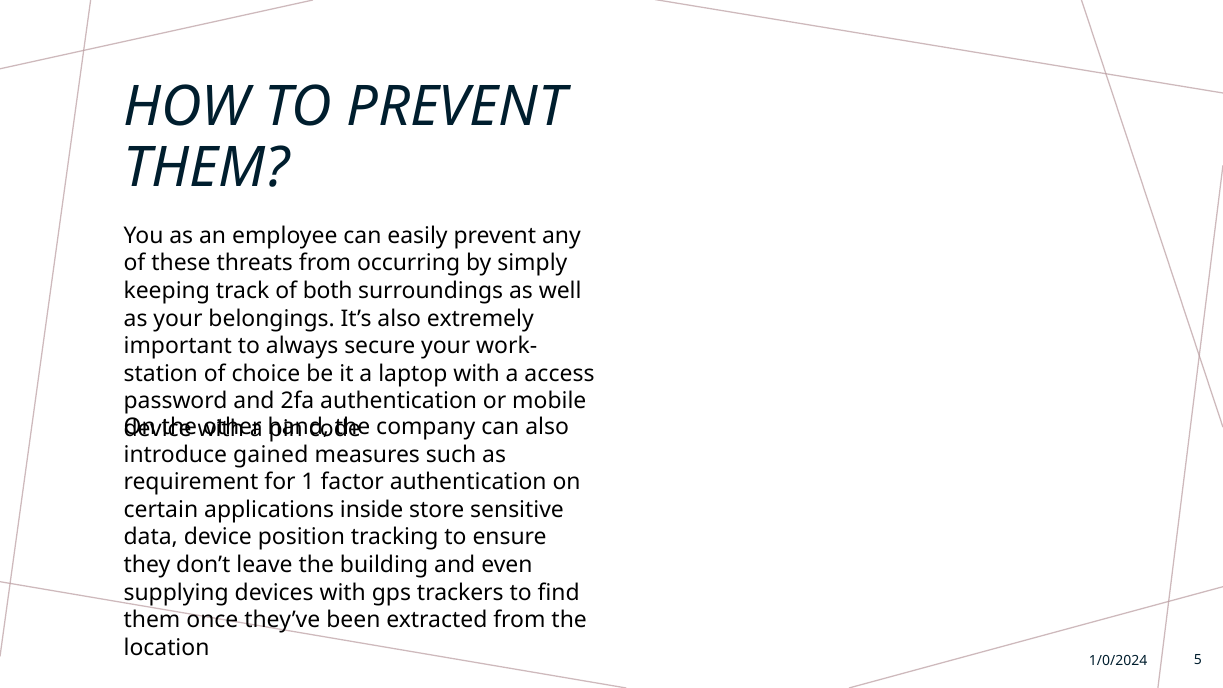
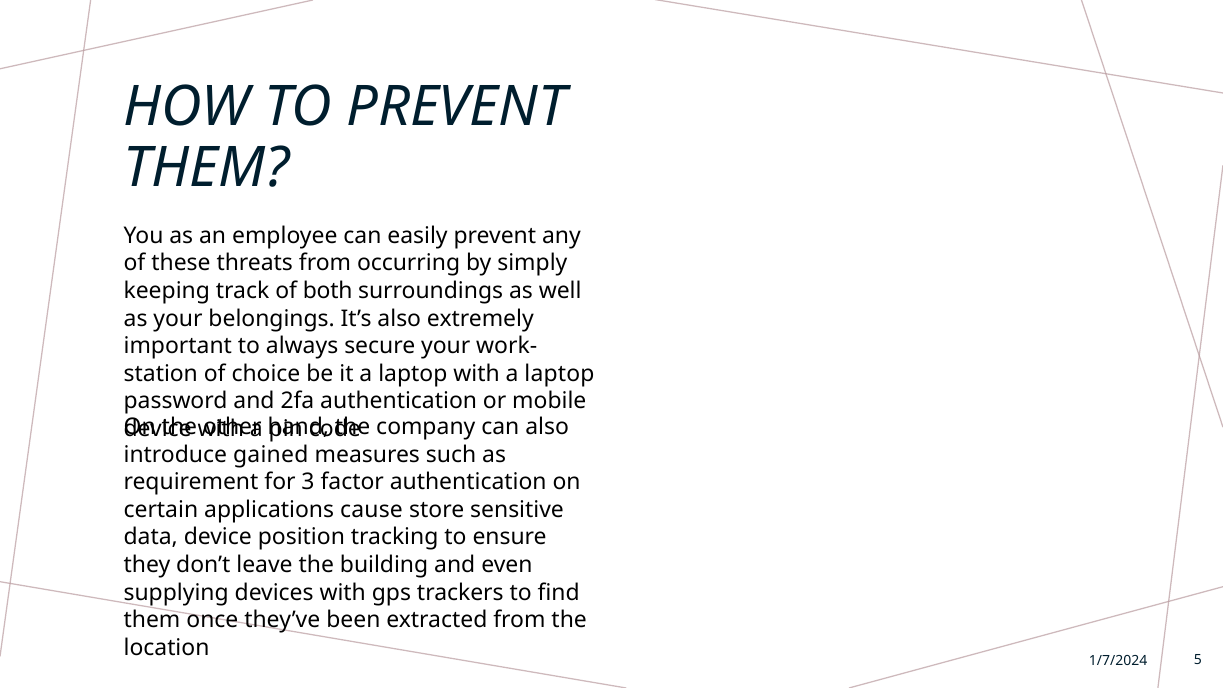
with a access: access -> laptop (560, 373)
1: 1 -> 3 (308, 482)
inside: inside -> cause (371, 510)
1/0/2024: 1/0/2024 -> 1/7/2024 (1118, 661)
